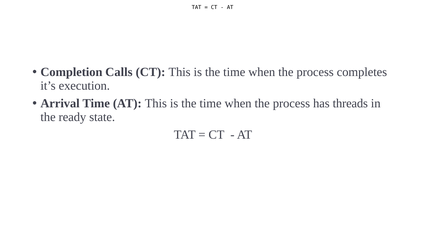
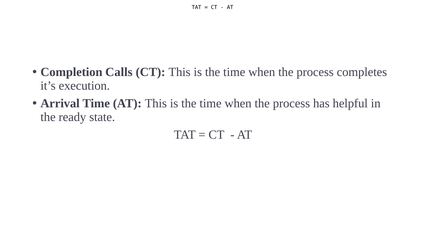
threads: threads -> helpful (350, 103)
